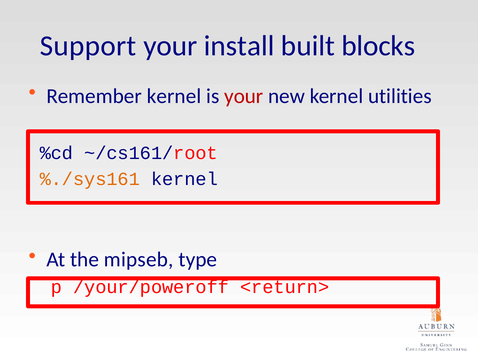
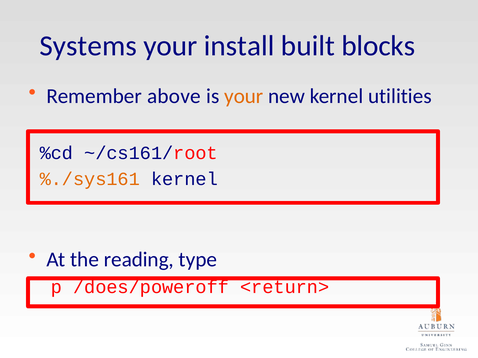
Support: Support -> Systems (88, 46)
Remember kernel: kernel -> above (174, 96)
your colour: red -> orange (244, 96)
mipseb: mipseb -> reading (139, 260)
/your/poweroff: /your/poweroff -> /does/poweroff (151, 287)
